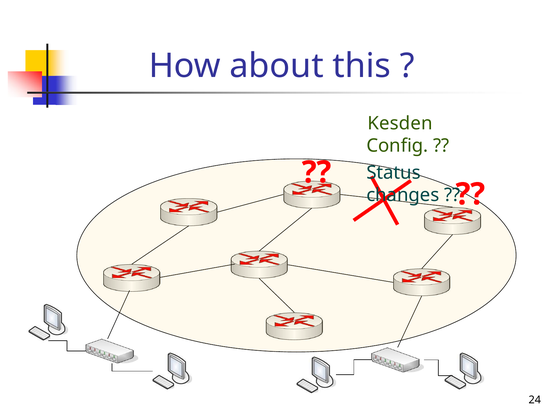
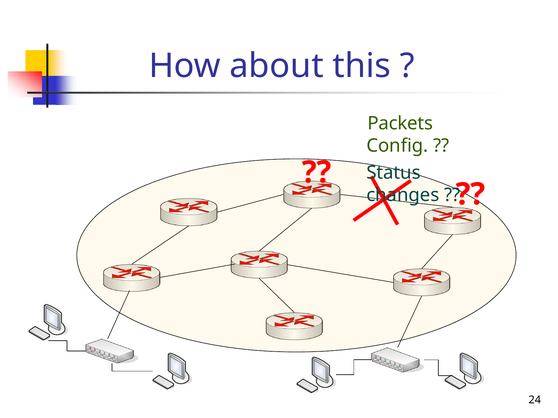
Kesden: Kesden -> Packets (400, 124)
